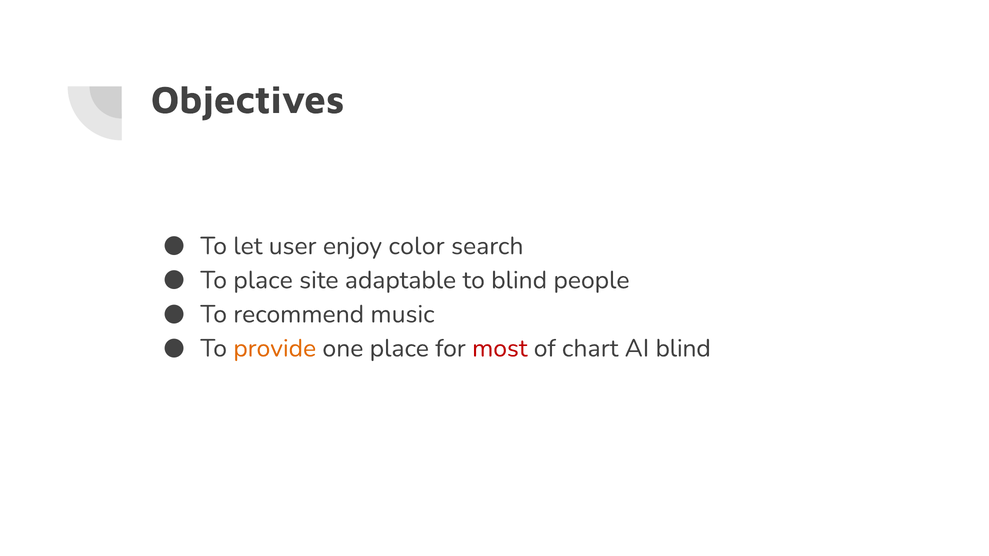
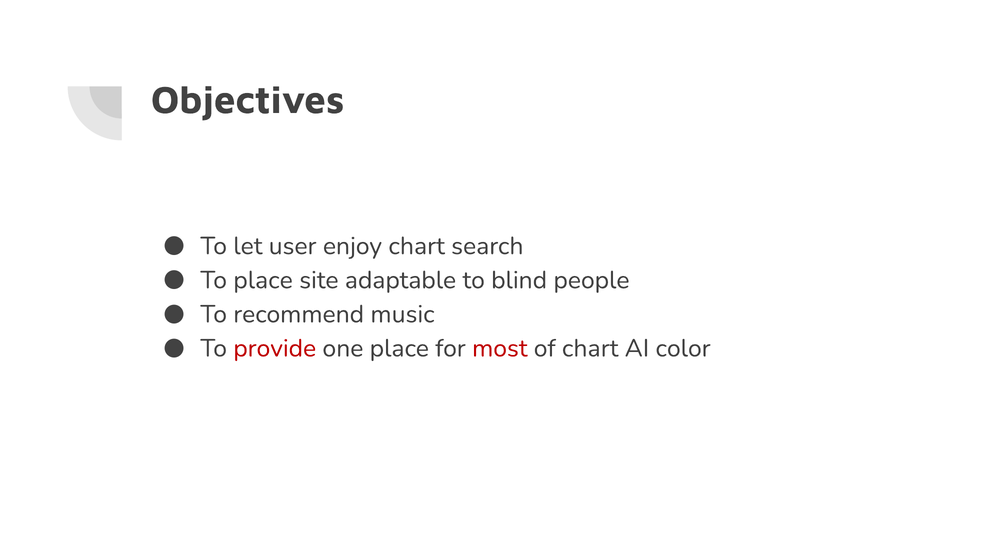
enjoy color: color -> chart (417, 246)
provide colour: orange -> red (275, 348)
AI blind: blind -> color (683, 348)
